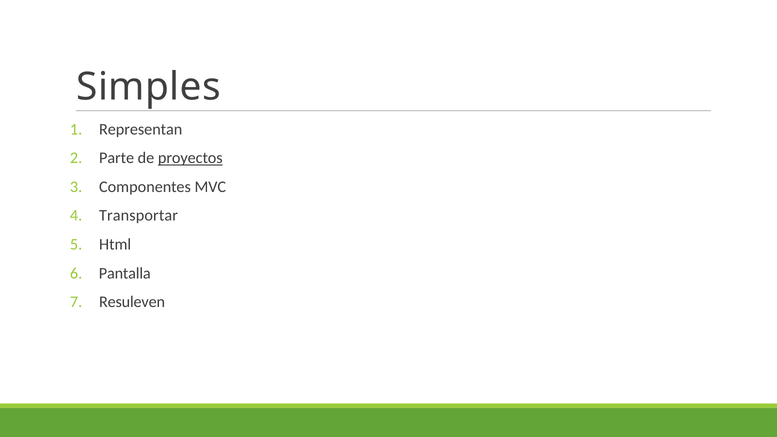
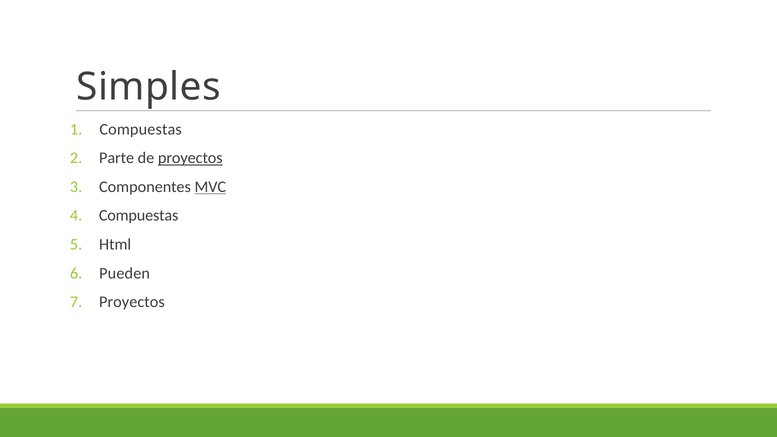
Representan: Representan -> Compuestas (141, 129)
MVC underline: none -> present (210, 187)
Transportar: Transportar -> Compuestas (139, 216)
Pantalla: Pantalla -> Pueden (125, 273)
Resuleven: Resuleven -> Proyectos (132, 302)
